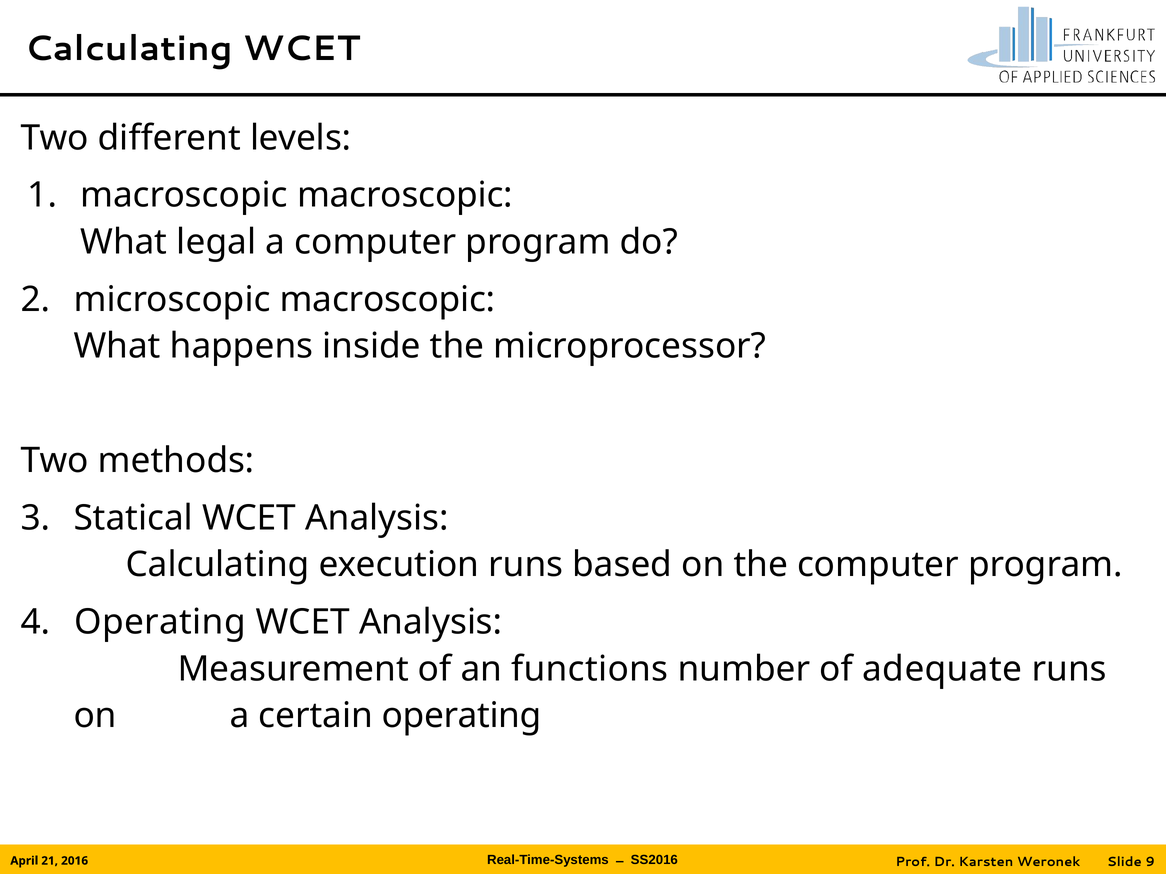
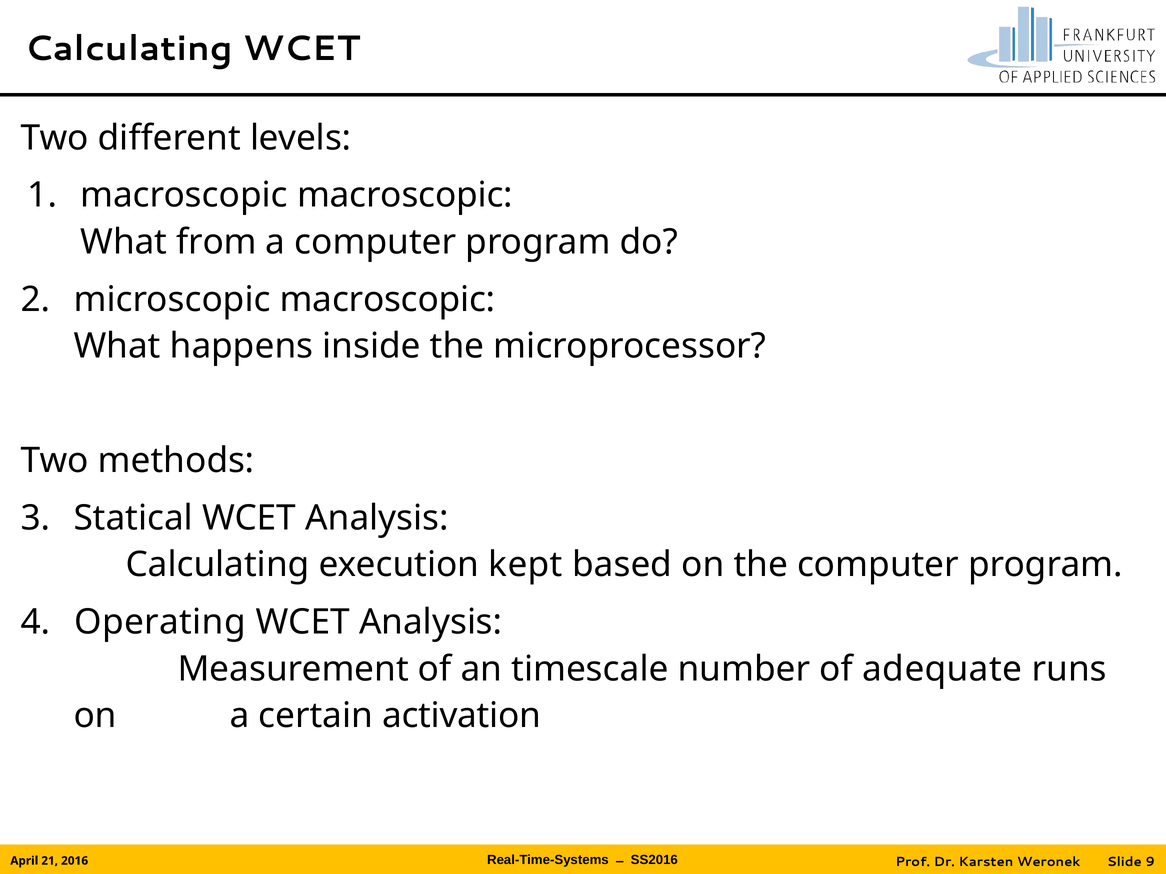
legal: legal -> from (216, 242)
execution runs: runs -> kept (526, 565)
functions: functions -> timescale (590, 669)
certain operating: operating -> activation (462, 716)
